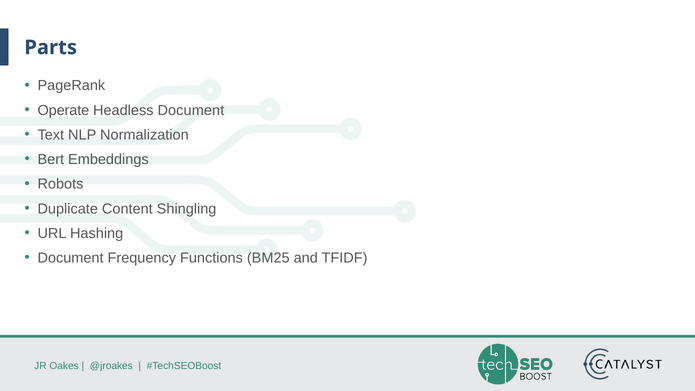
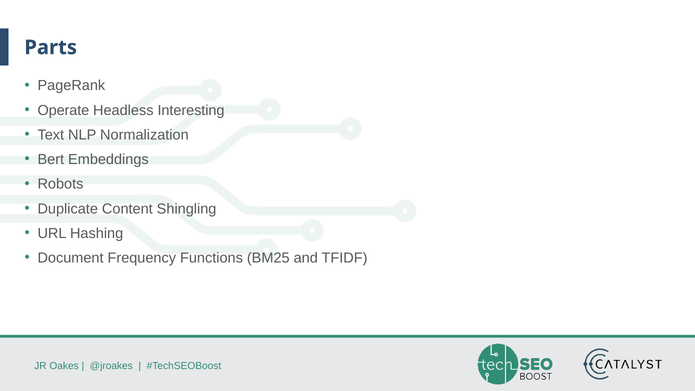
Headless Document: Document -> Interesting (191, 110)
